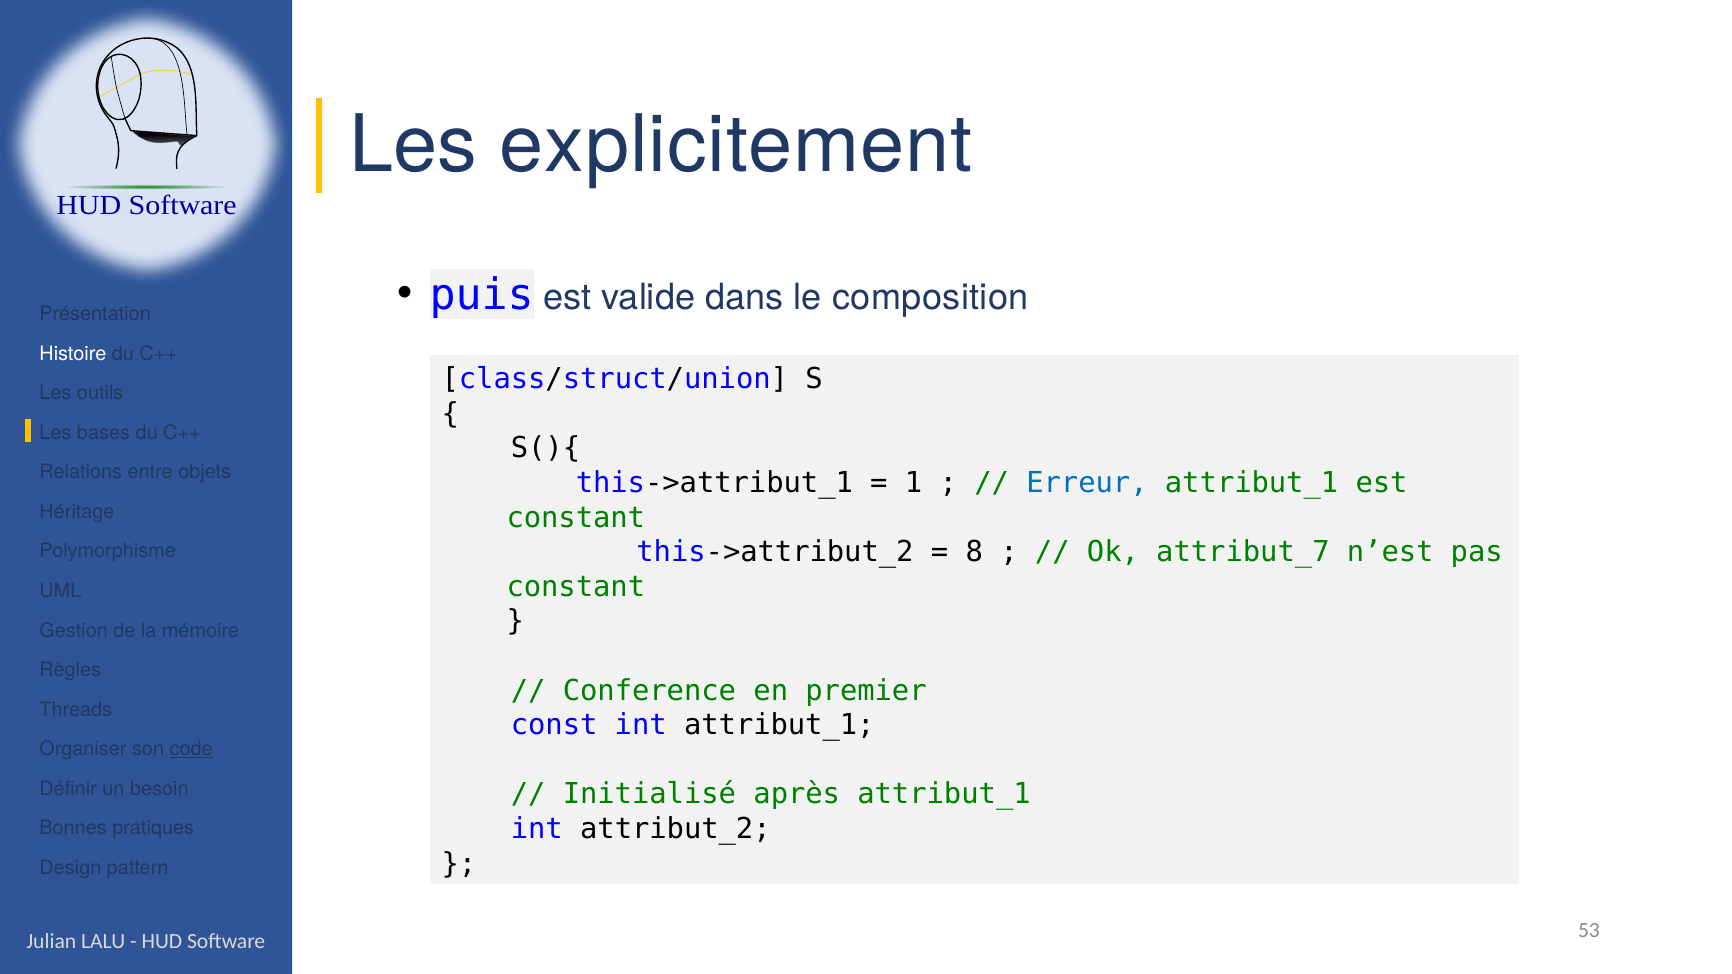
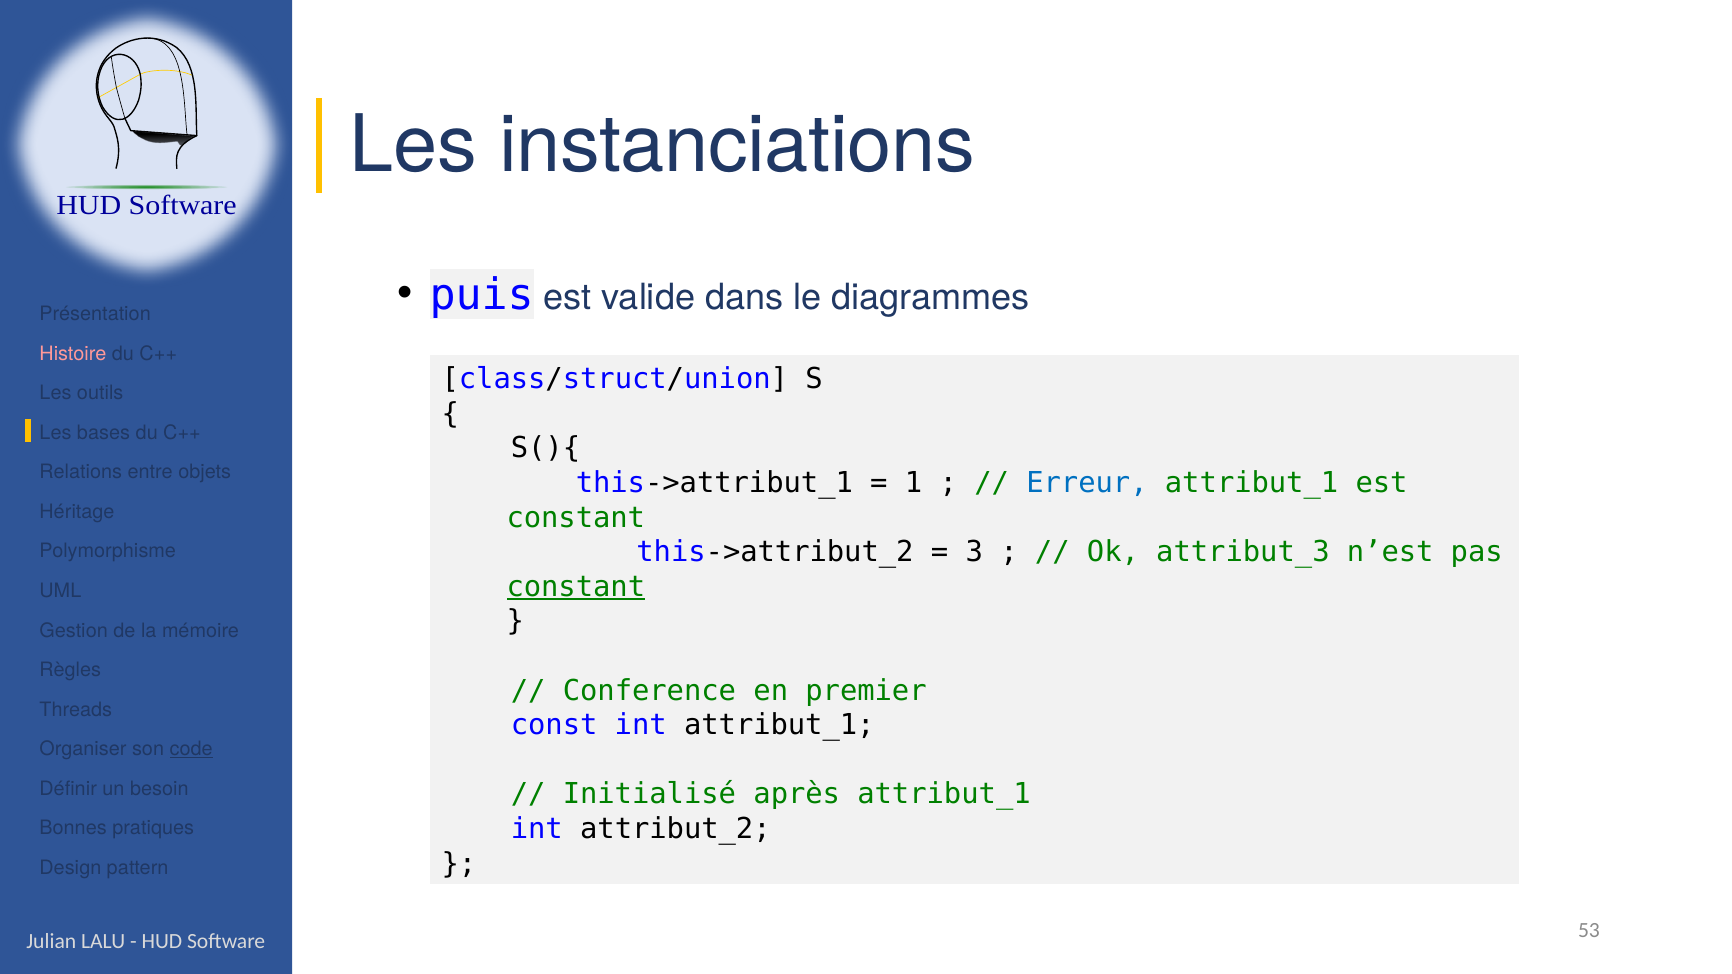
explicitement: explicitement -> instanciations (737, 145)
composition: composition -> diagrammes (931, 297)
Histoire colour: white -> pink (73, 354)
8: 8 -> 3 (974, 552)
attribut_7: attribut_7 -> attribut_3 (1243, 552)
constant underline: none -> present (576, 587)
